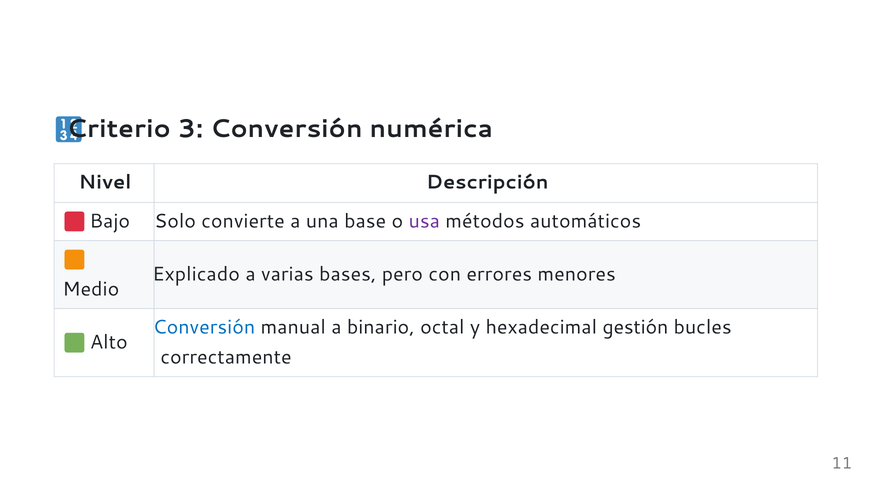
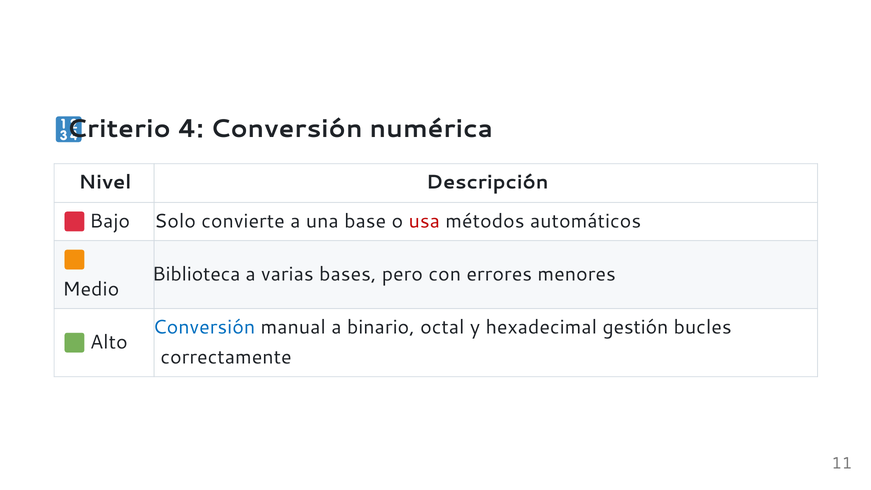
3: 3 -> 4 (191, 129)
usa colour: purple -> red (424, 221)
Explicado: Explicado -> Biblioteca (196, 274)
